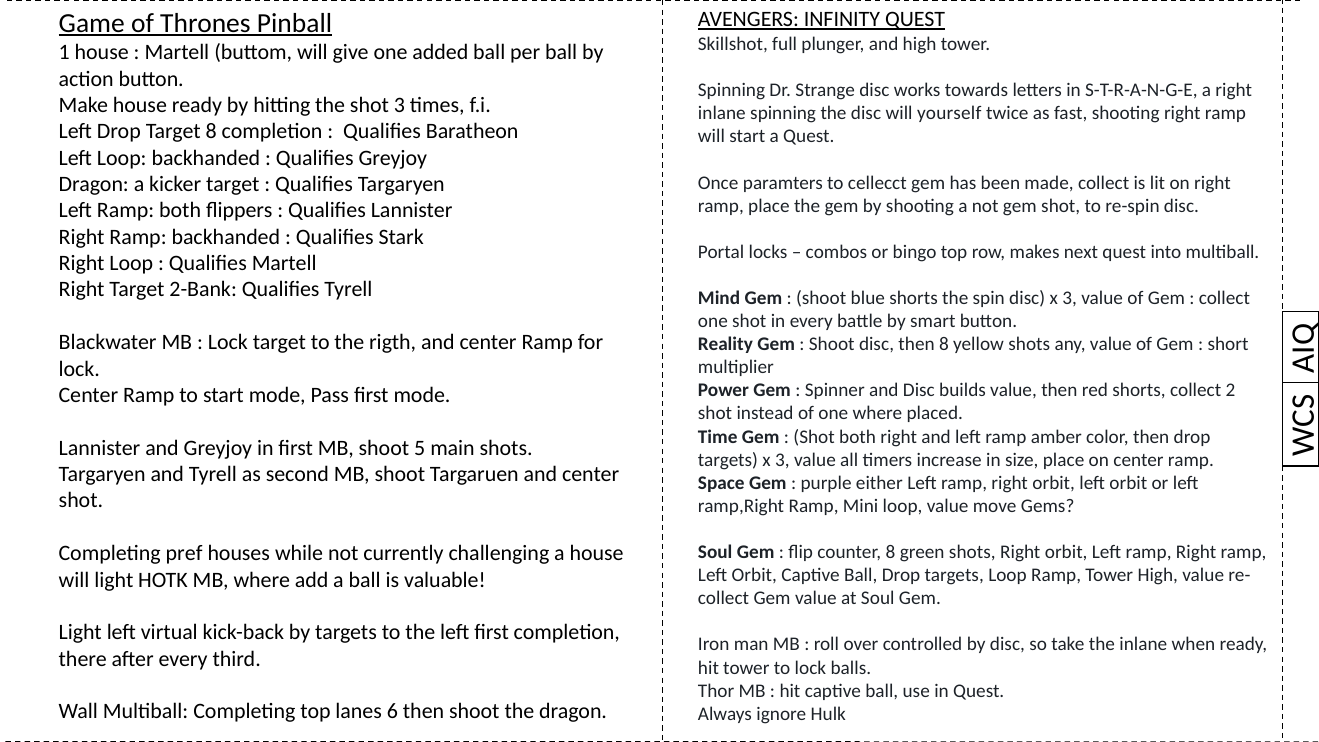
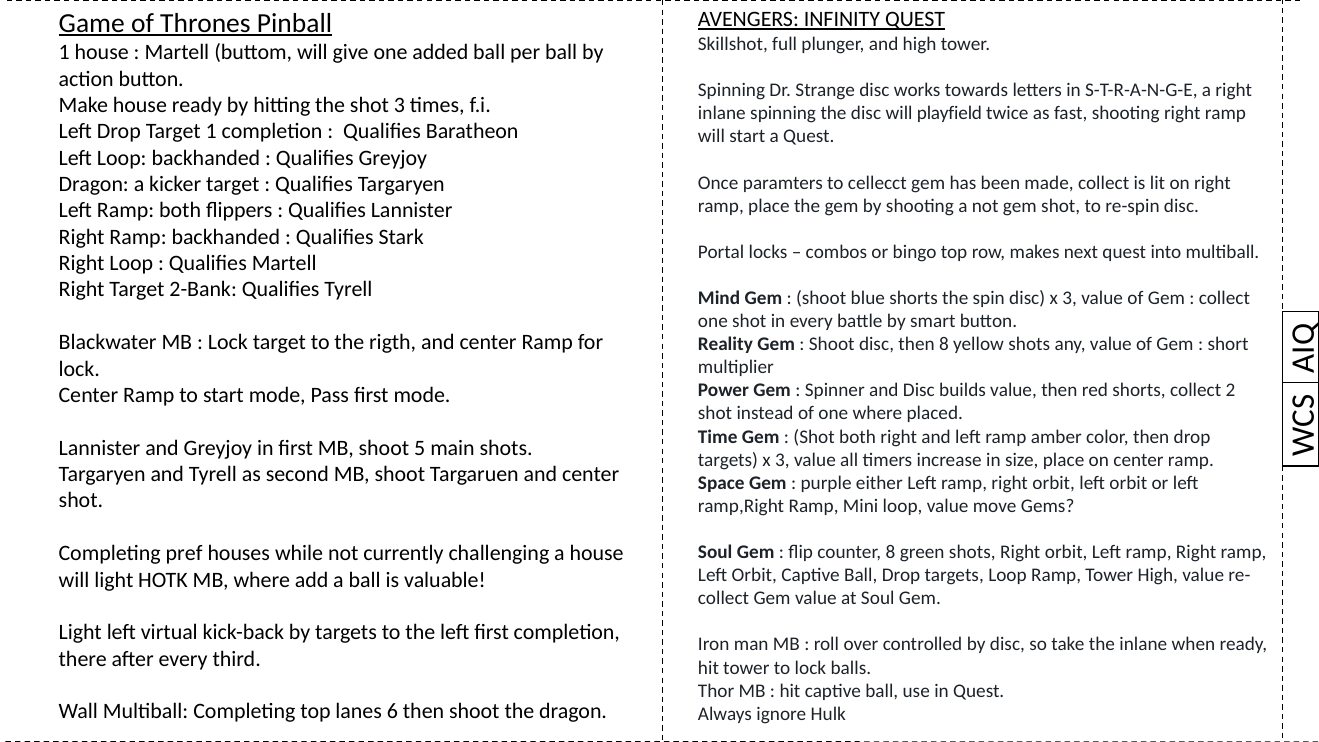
yourself: yourself -> playfield (949, 113)
Target 8: 8 -> 1 (211, 131)
